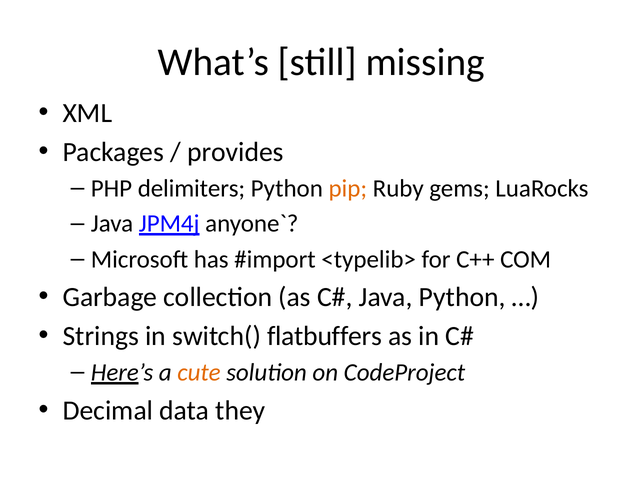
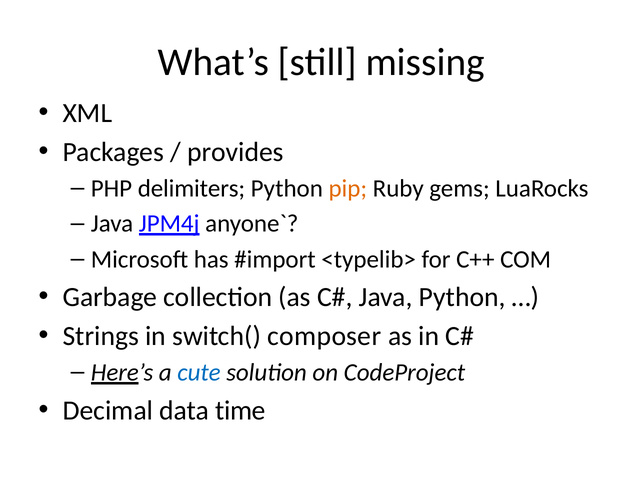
flatbuffers: flatbuffers -> composer (324, 335)
cute colour: orange -> blue (199, 372)
they: they -> time (240, 410)
